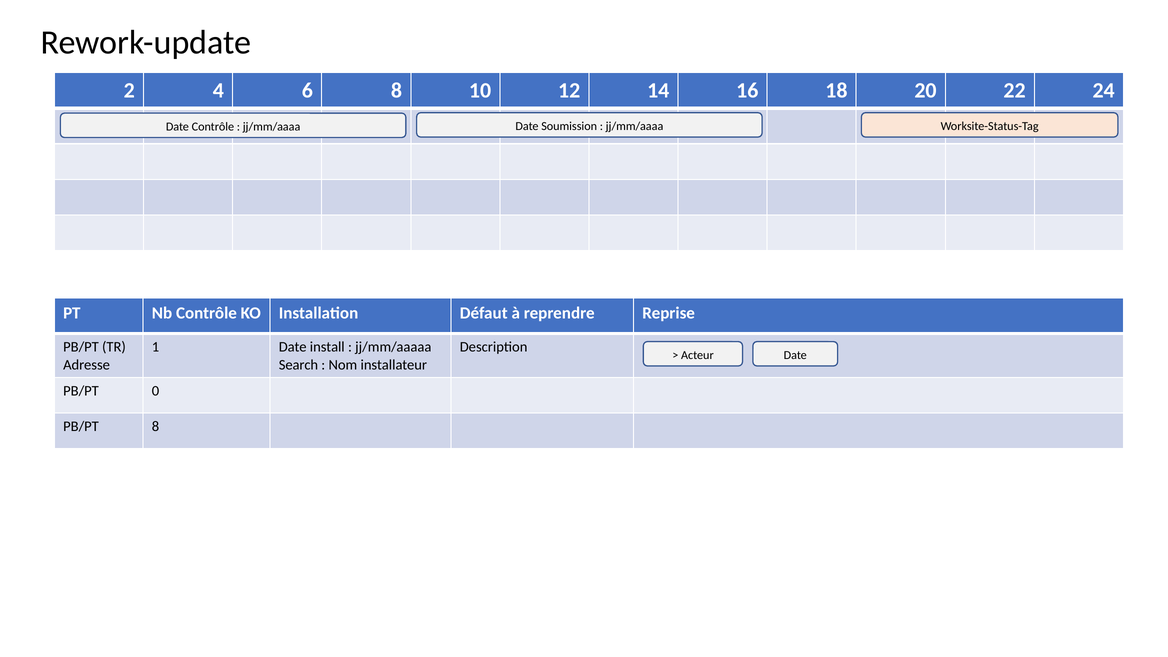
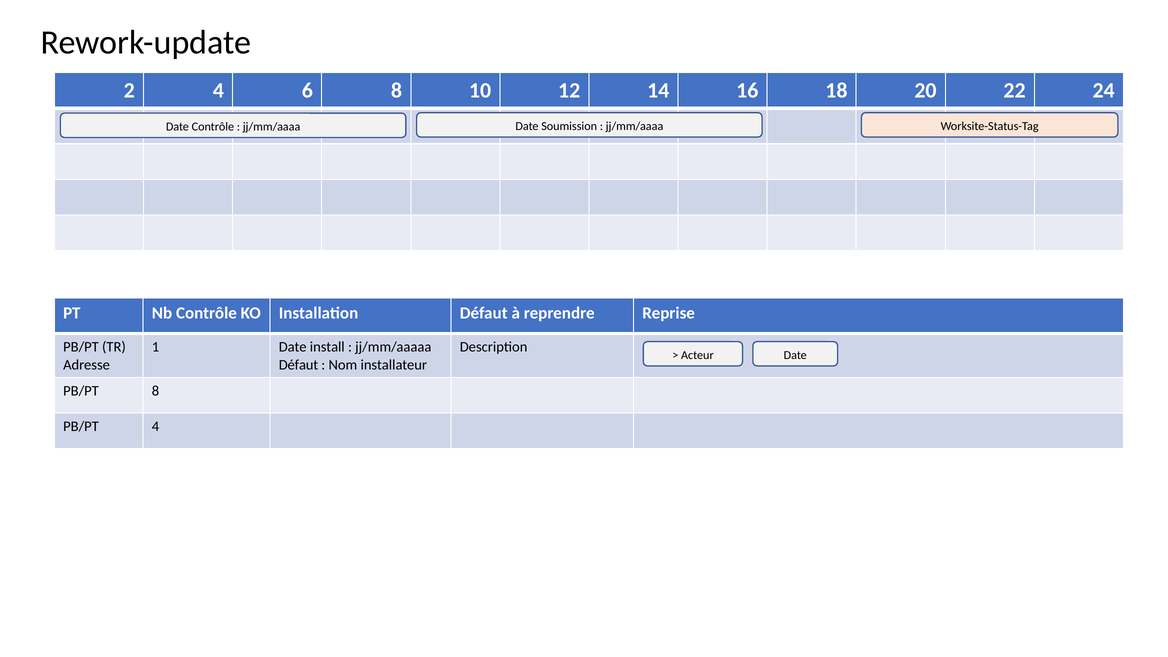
Search: Search -> Défaut (298, 365)
PB/PT 0: 0 -> 8 (156, 391)
PB/PT 8: 8 -> 4 (156, 426)
